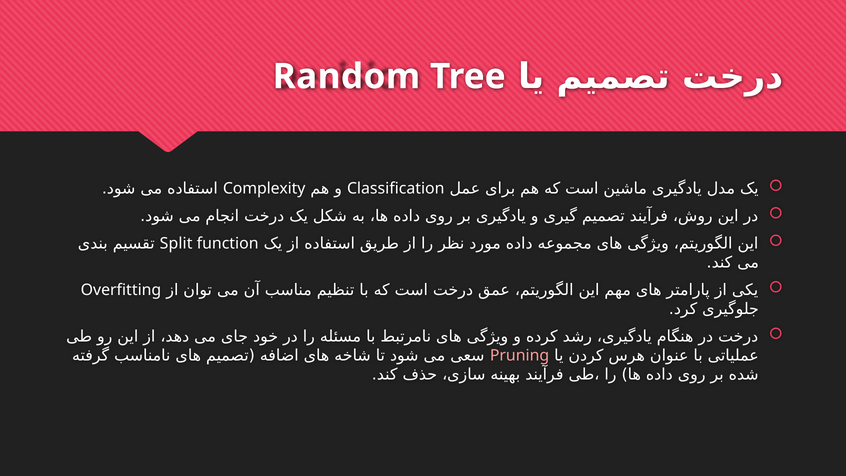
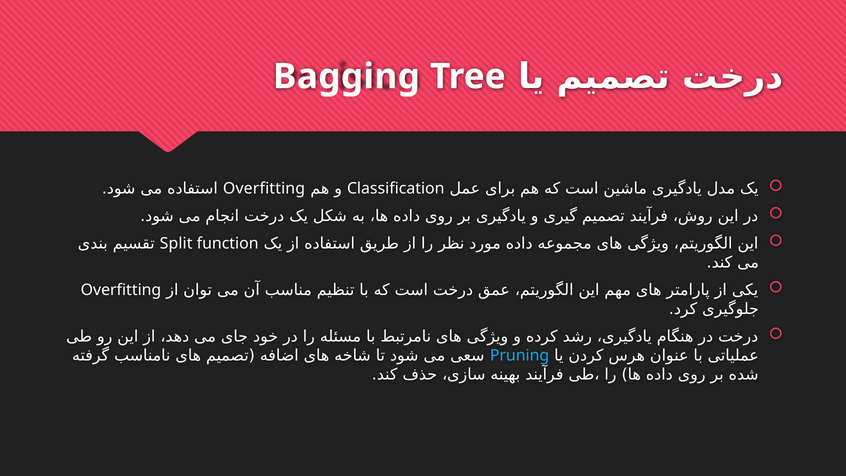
Random: Random -> Bagging (346, 76)
Complexity: Complexity -> Overfitting (264, 188)
Pruning colour: pink -> light blue (520, 356)
